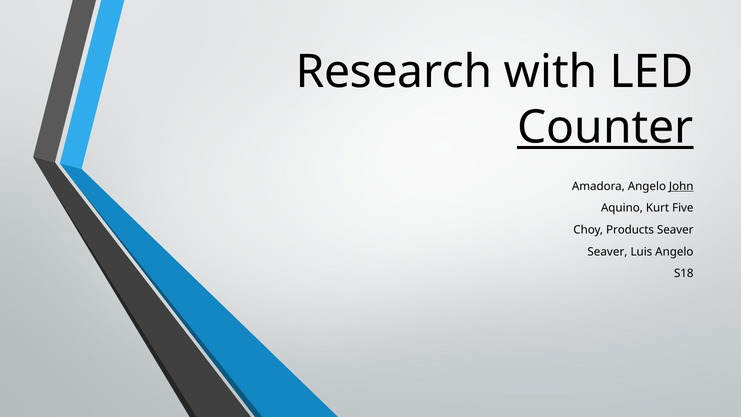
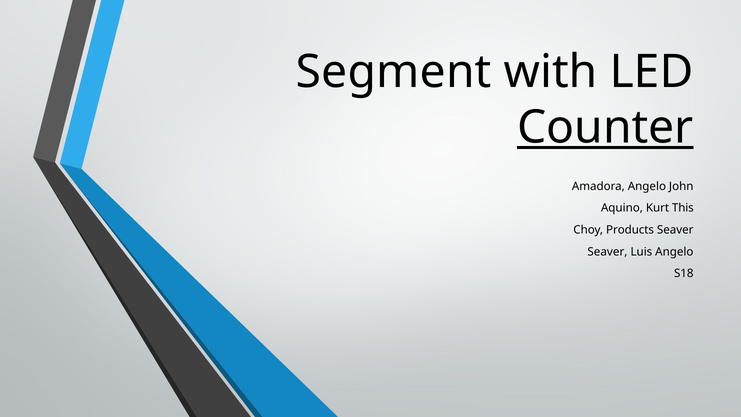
Research: Research -> Segment (394, 72)
John underline: present -> none (681, 186)
Five: Five -> This (683, 208)
